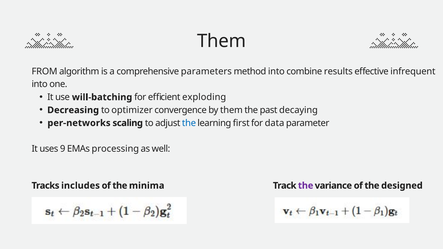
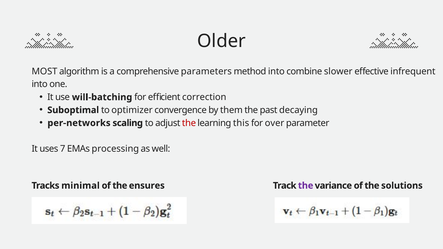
Them: Them -> Older (221, 41)
FROM: FROM -> MOST (44, 71)
results: results -> slower (338, 71)
exploding: exploding -> correction (204, 97)
Decreasing: Decreasing -> Suboptimal (73, 110)
the colour: blue -> red (189, 123)
first: first -> this (241, 123)
data: data -> over (275, 123)
9: 9 -> 7 (63, 149)
includes: includes -> minimal (80, 186)
minima: minima -> ensures (147, 186)
designed: designed -> solutions (402, 186)
